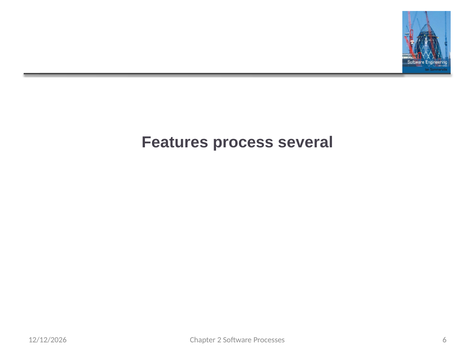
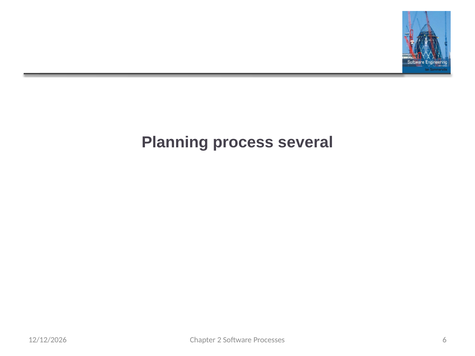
Features: Features -> Planning (175, 142)
